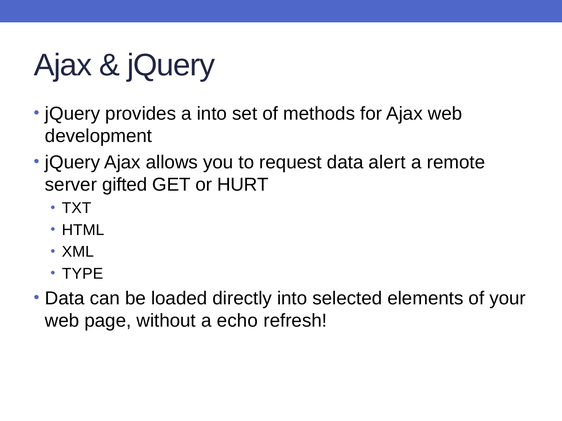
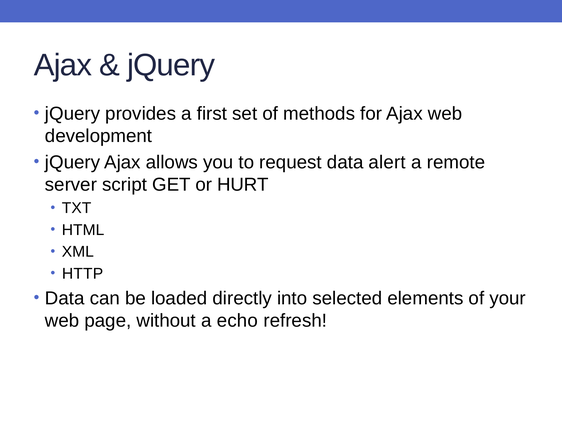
a into: into -> first (212, 114)
gifted: gifted -> script (125, 185)
TYPE: TYPE -> HTTP (83, 274)
